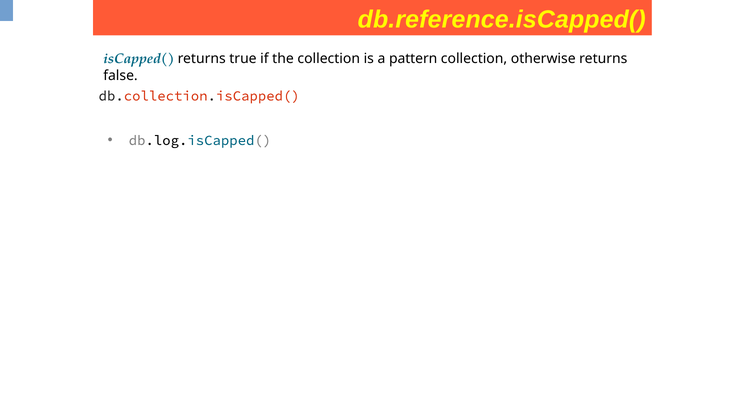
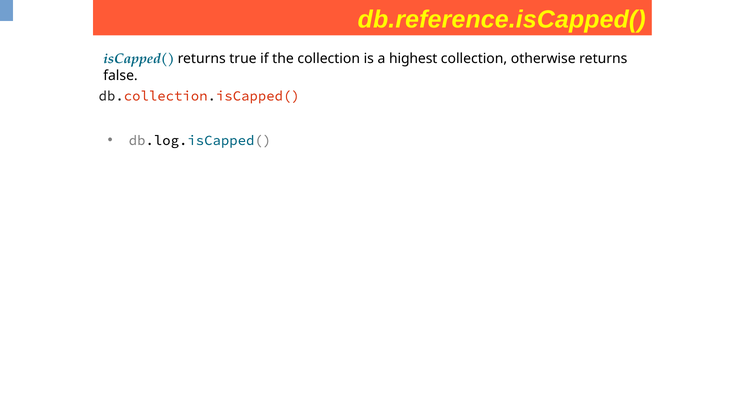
pattern: pattern -> highest (413, 59)
